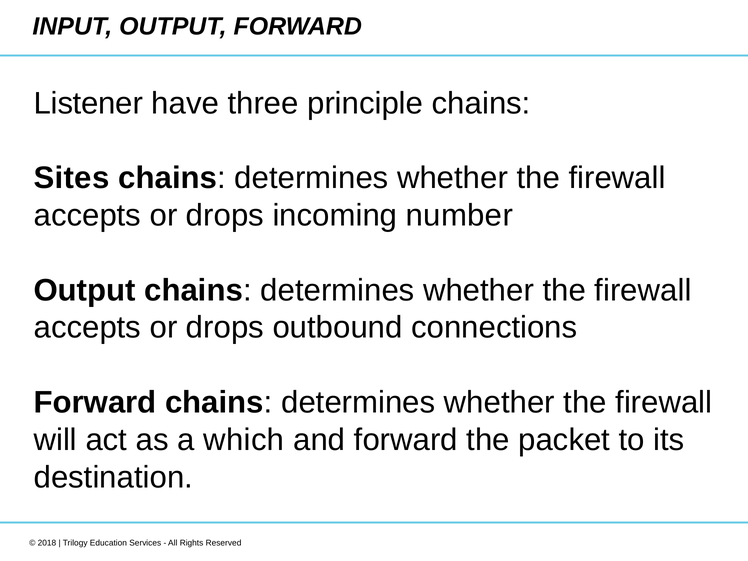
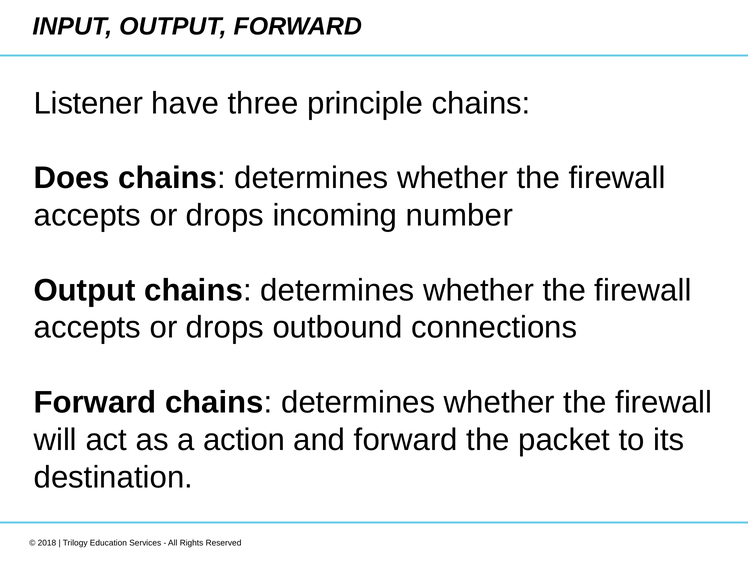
Sites: Sites -> Does (72, 178)
which: which -> action (244, 440)
